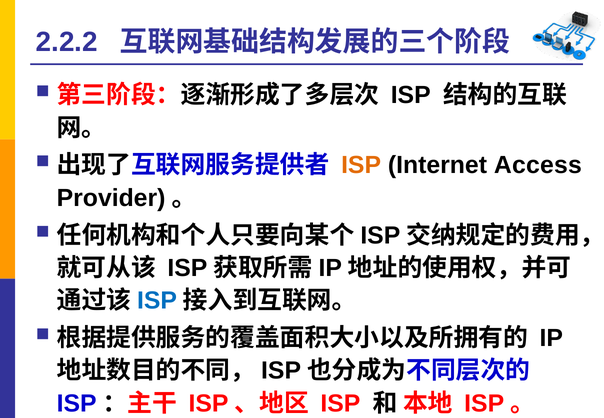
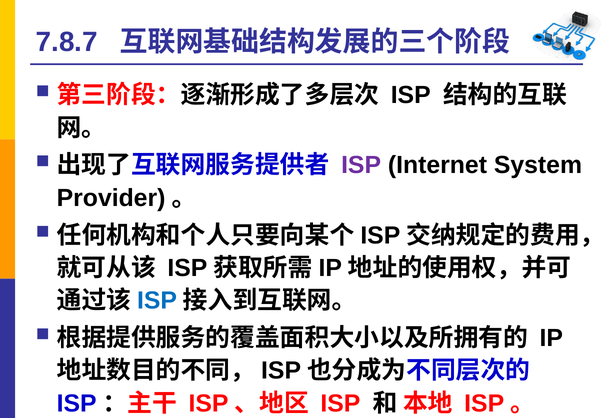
2.2.2: 2.2.2 -> 7.8.7 (67, 42)
ISP colour: orange -> purple (361, 165)
Access: Access -> System (538, 165)
